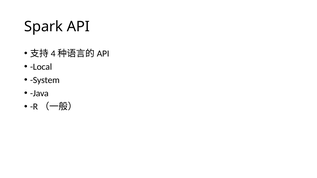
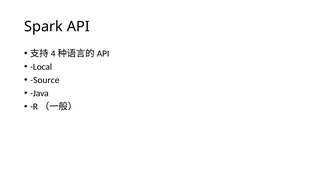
System: System -> Source (45, 80)
